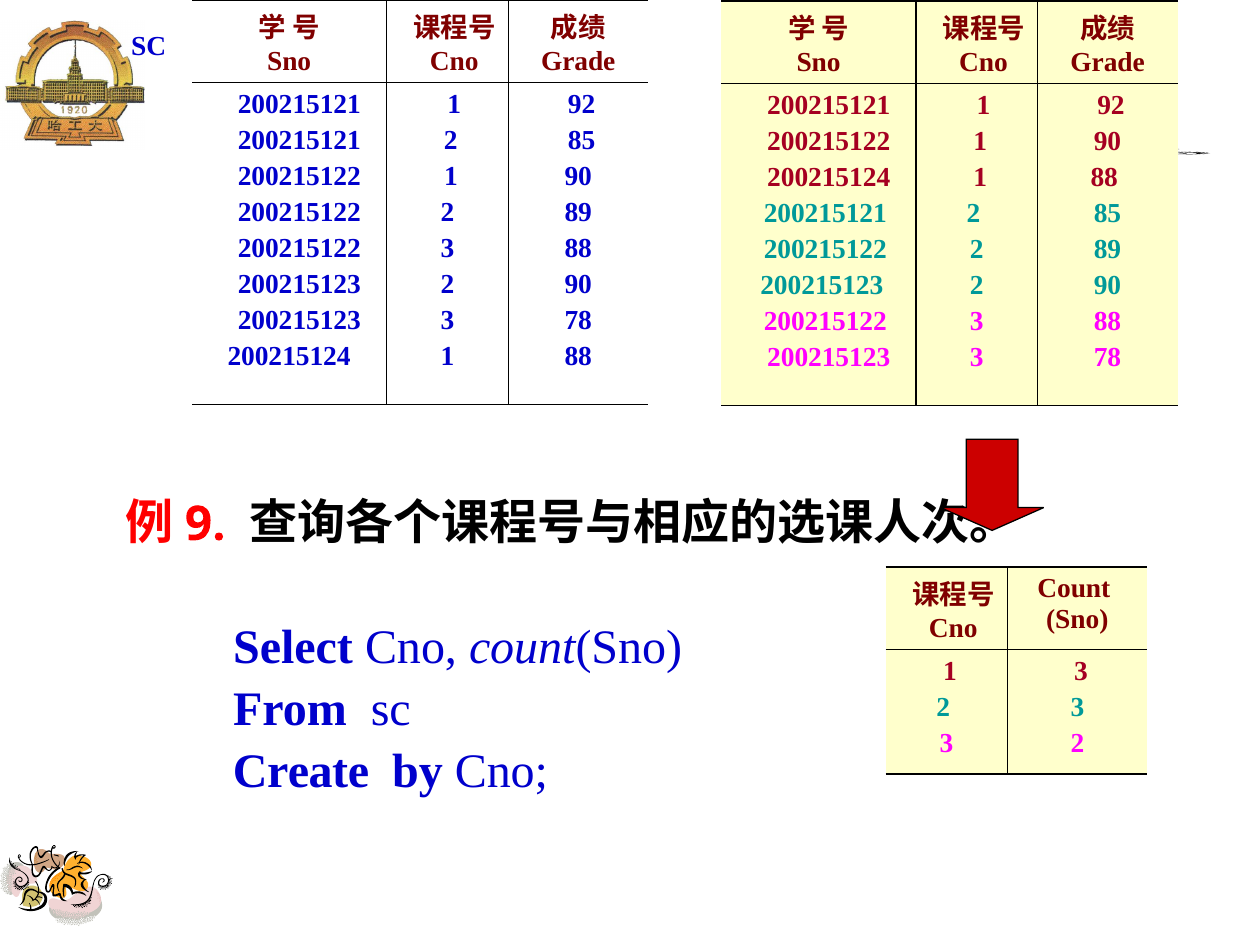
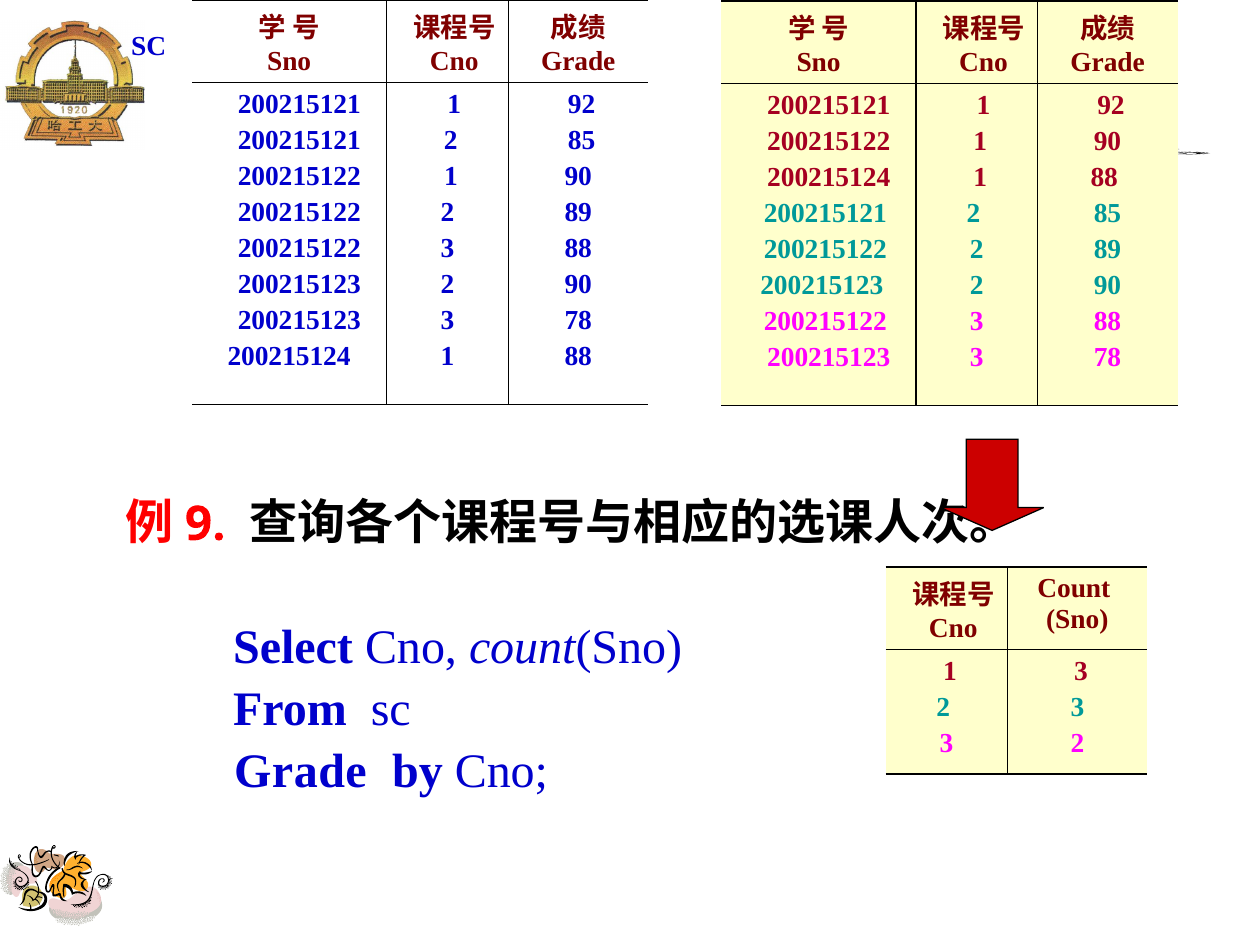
Create: Create -> Grade (300, 771)
